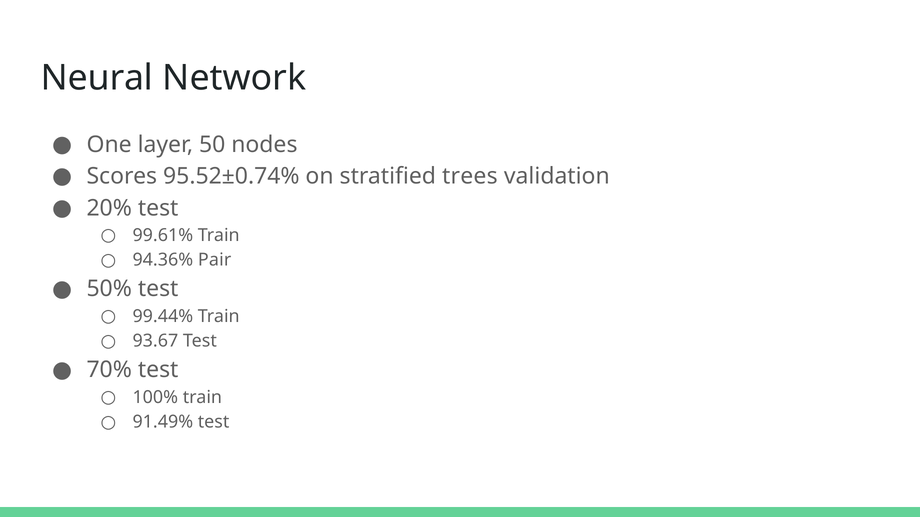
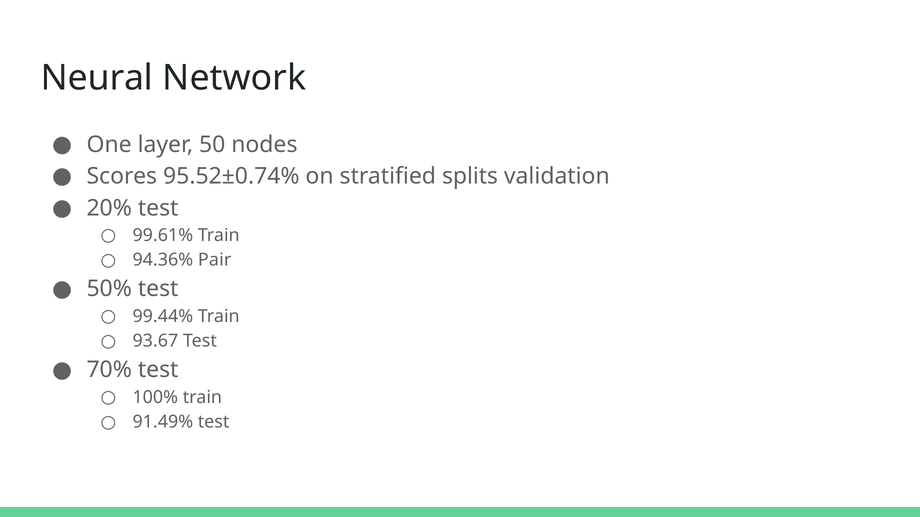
trees: trees -> splits (470, 176)
